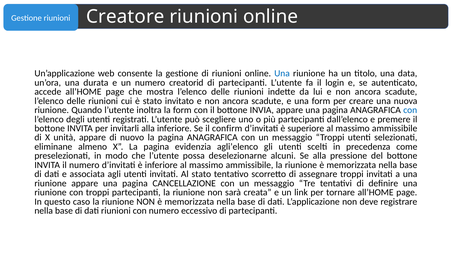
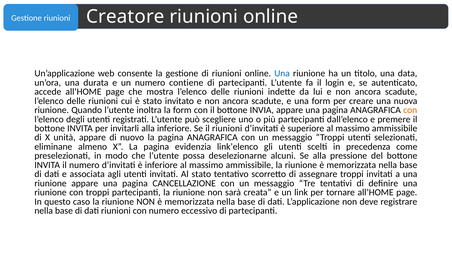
creatorid: creatorid -> contiene (186, 83)
con colour: blue -> orange (410, 110)
il confirm: confirm -> riunioni (227, 129)
agli’elenco: agli’elenco -> link’elenco (238, 147)
